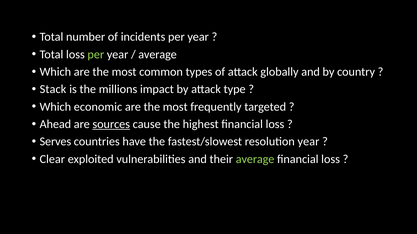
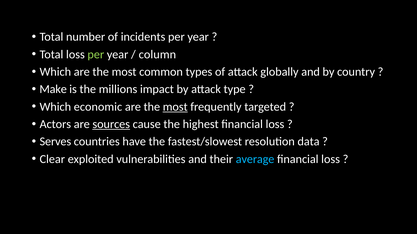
average: average -> column (157, 55)
Stack: Stack -> Make (53, 89)
most underline: none -> present (175, 107)
Ahead: Ahead -> Actors (55, 124)
resolution year: year -> data (309, 142)
average colour: light green -> light blue (255, 159)
